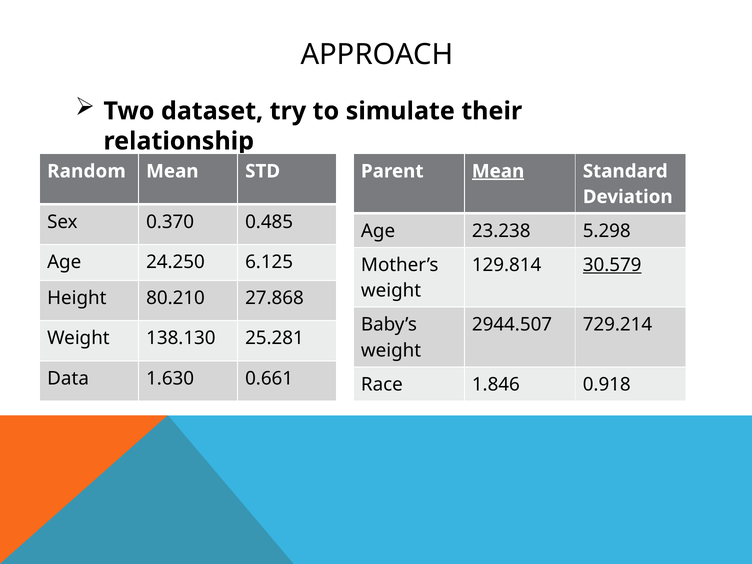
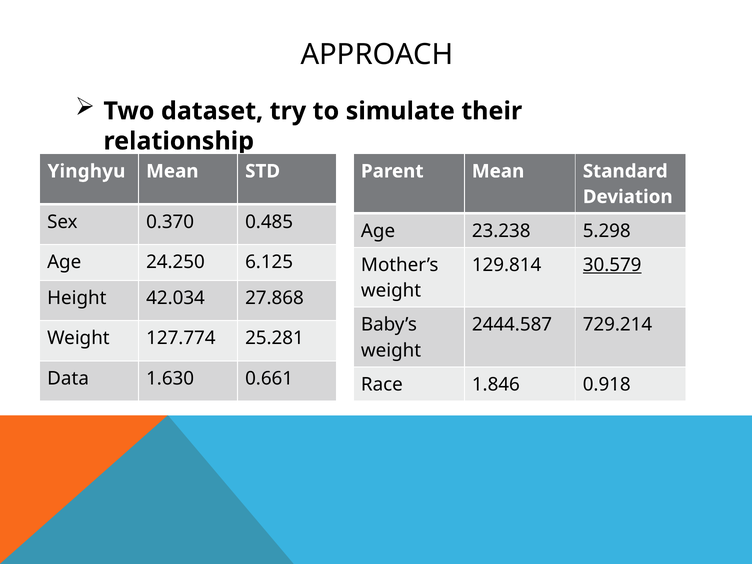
Random: Random -> Yinghyu (86, 171)
Mean underline: present -> none (498, 171)
80.210: 80.210 -> 42.034 (176, 298)
2944.507: 2944.507 -> 2444.587 (512, 325)
138.130: 138.130 -> 127.774 (181, 338)
